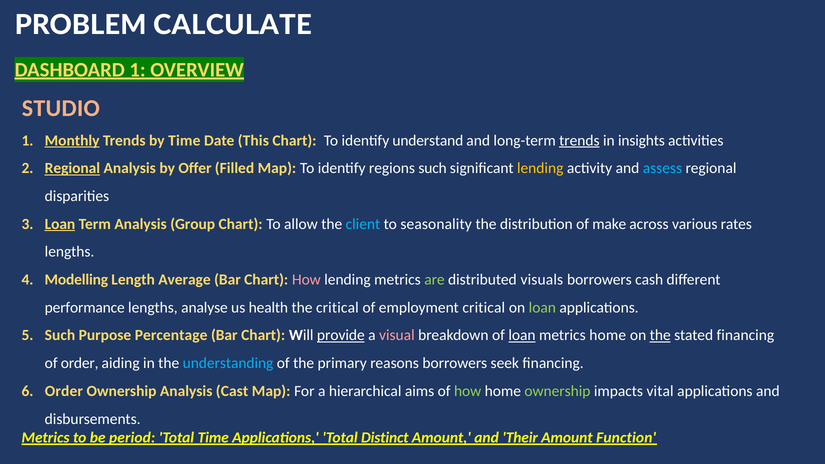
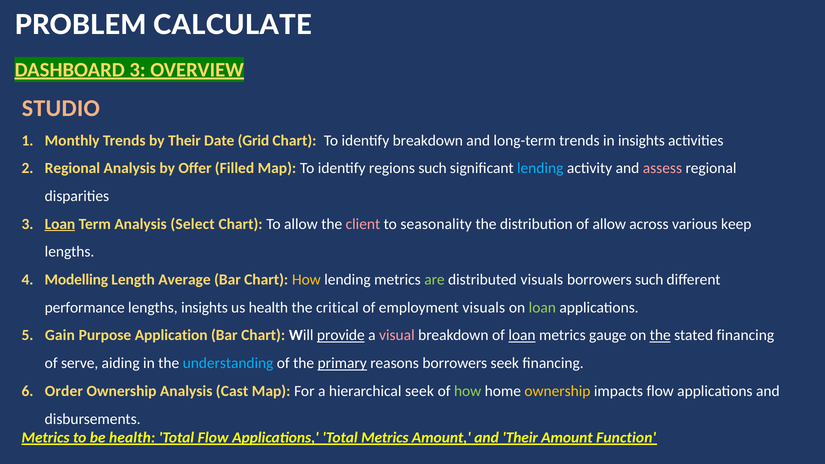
DASHBOARD 1: 1 -> 3 (137, 70)
Monthly underline: present -> none (72, 141)
by Time: Time -> Their (184, 141)
This: This -> Grid (253, 141)
identify understand: understand -> breakdown (428, 141)
trends underline: present -> none (579, 141)
Regional underline: present -> none (72, 168)
lending colour: yellow -> light blue (540, 168)
assess colour: light blue -> pink (662, 168)
Group: Group -> Select (193, 224)
client colour: light blue -> pink (363, 224)
of make: make -> allow (609, 224)
rates: rates -> keep (736, 224)
How colour: pink -> yellow (306, 280)
borrowers cash: cash -> such (649, 280)
lengths analyse: analyse -> insights (205, 308)
employment critical: critical -> visuals (484, 308)
Such: Such -> Gain (60, 335)
Percentage: Percentage -> Application (171, 335)
metrics home: home -> gauge (608, 335)
of order: order -> serve (80, 363)
primary underline: none -> present (342, 363)
hierarchical aims: aims -> seek (419, 391)
ownership colour: light green -> yellow (557, 391)
impacts vital: vital -> flow (660, 391)
be period: period -> health (132, 438)
Total Time: Time -> Flow (213, 438)
Total Distinct: Distinct -> Metrics (385, 438)
